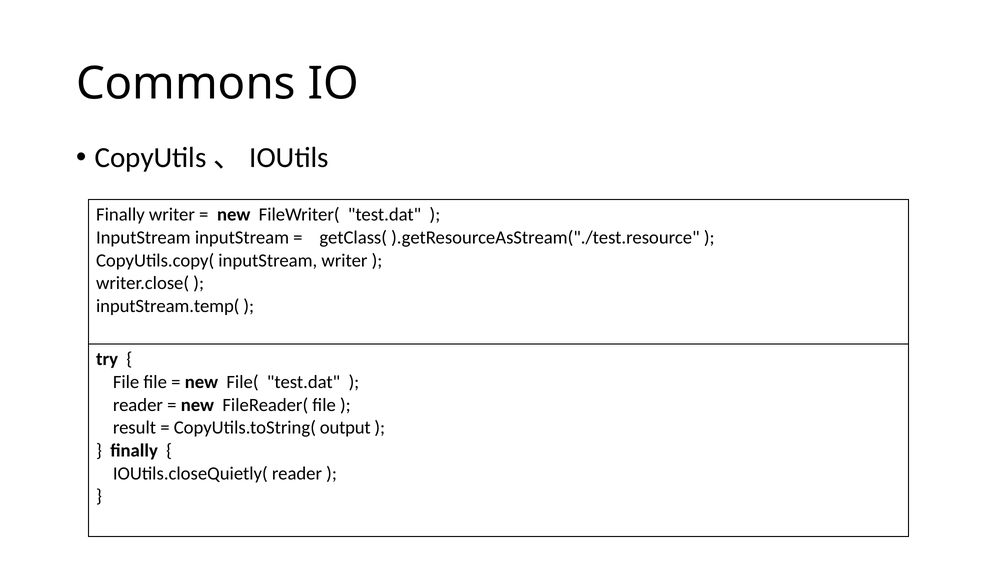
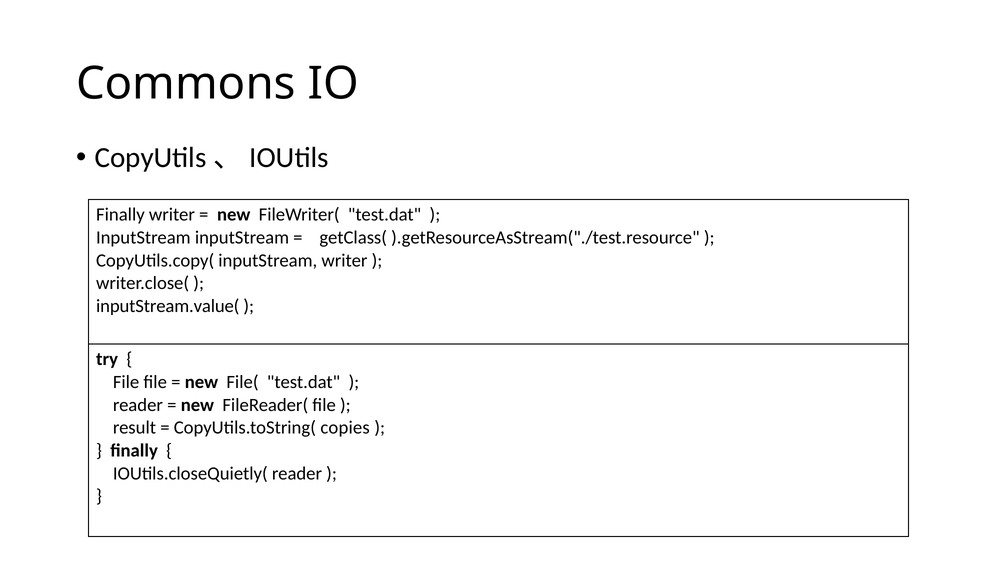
inputStream.temp(: inputStream.temp( -> inputStream.value( (168, 306)
output: output -> copies (345, 428)
